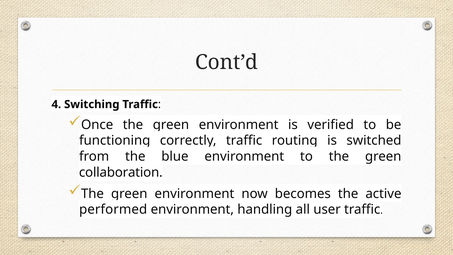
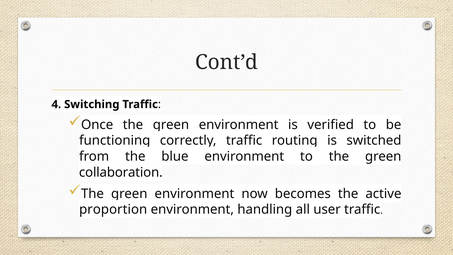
performed: performed -> proportion (113, 209)
